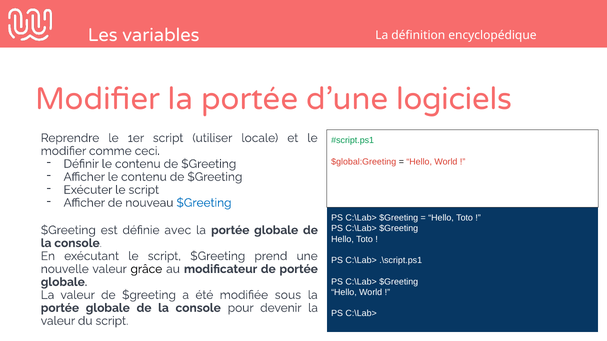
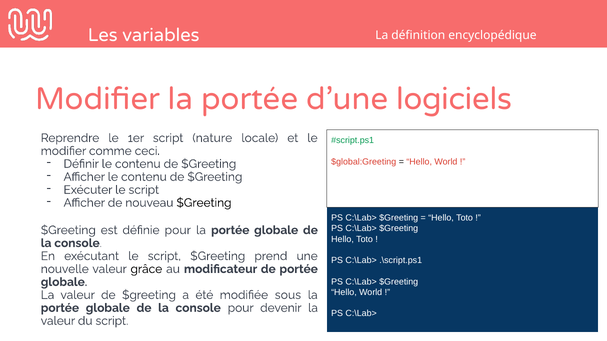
utiliser: utiliser -> nature (212, 138)
$Greeting colour: blue -> black (204, 203)
définie avec: avec -> pour (178, 230)
